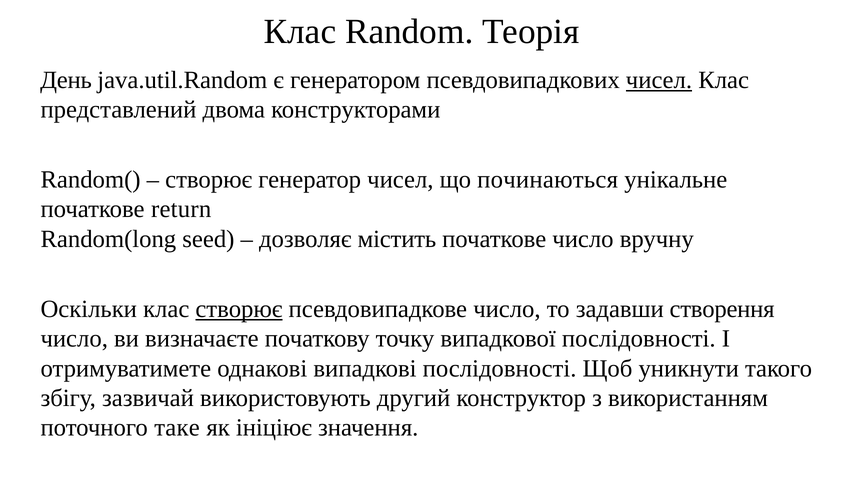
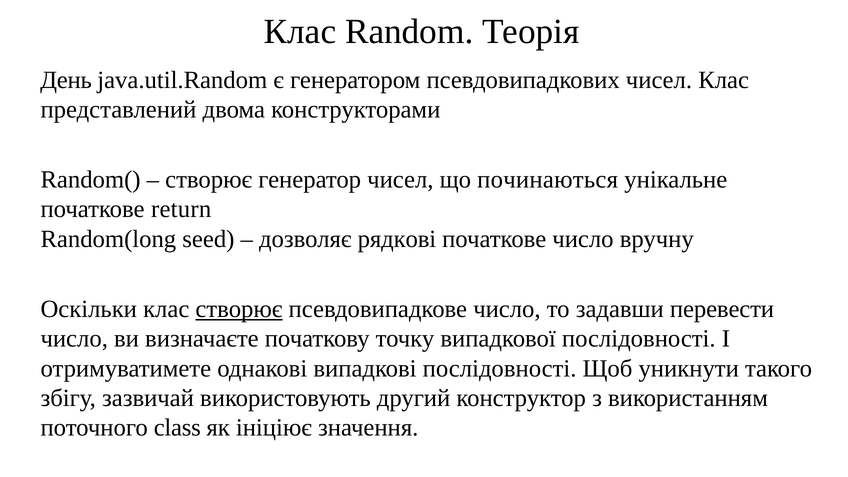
чисел underline: present -> none (659, 80)
містить: містить -> рядкові (397, 239)
створення: створення -> перевести (722, 309)
таке: таке -> class (177, 428)
